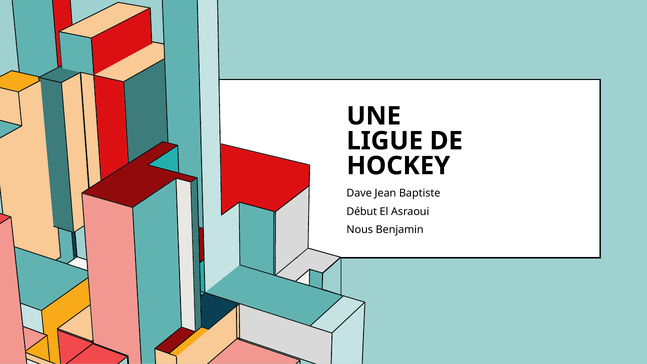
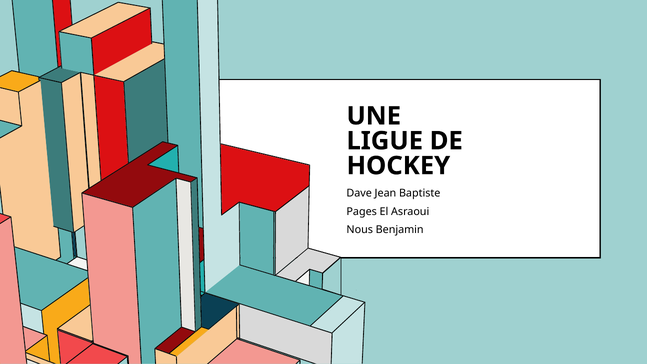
Début: Début -> Pages (362, 211)
